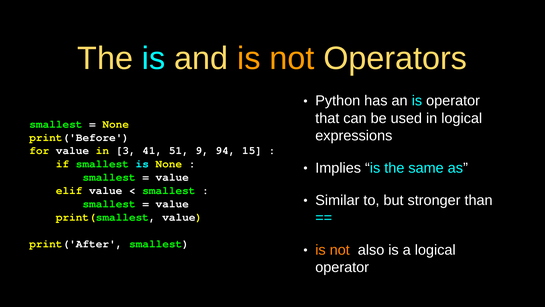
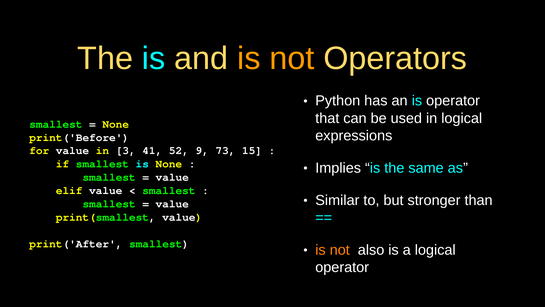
51: 51 -> 52 (179, 150)
94: 94 -> 73 (225, 150)
